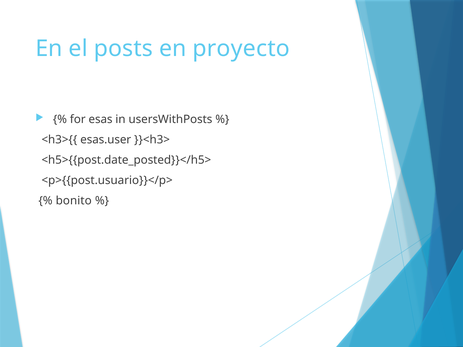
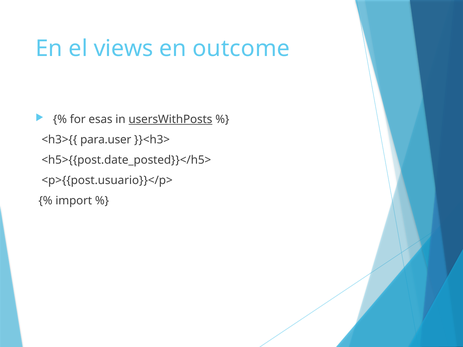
posts: posts -> views (123, 49)
proyecto: proyecto -> outcome (241, 49)
usersWithPosts underline: none -> present (170, 119)
esas.user: esas.user -> para.user (106, 140)
bonito: bonito -> import (74, 201)
